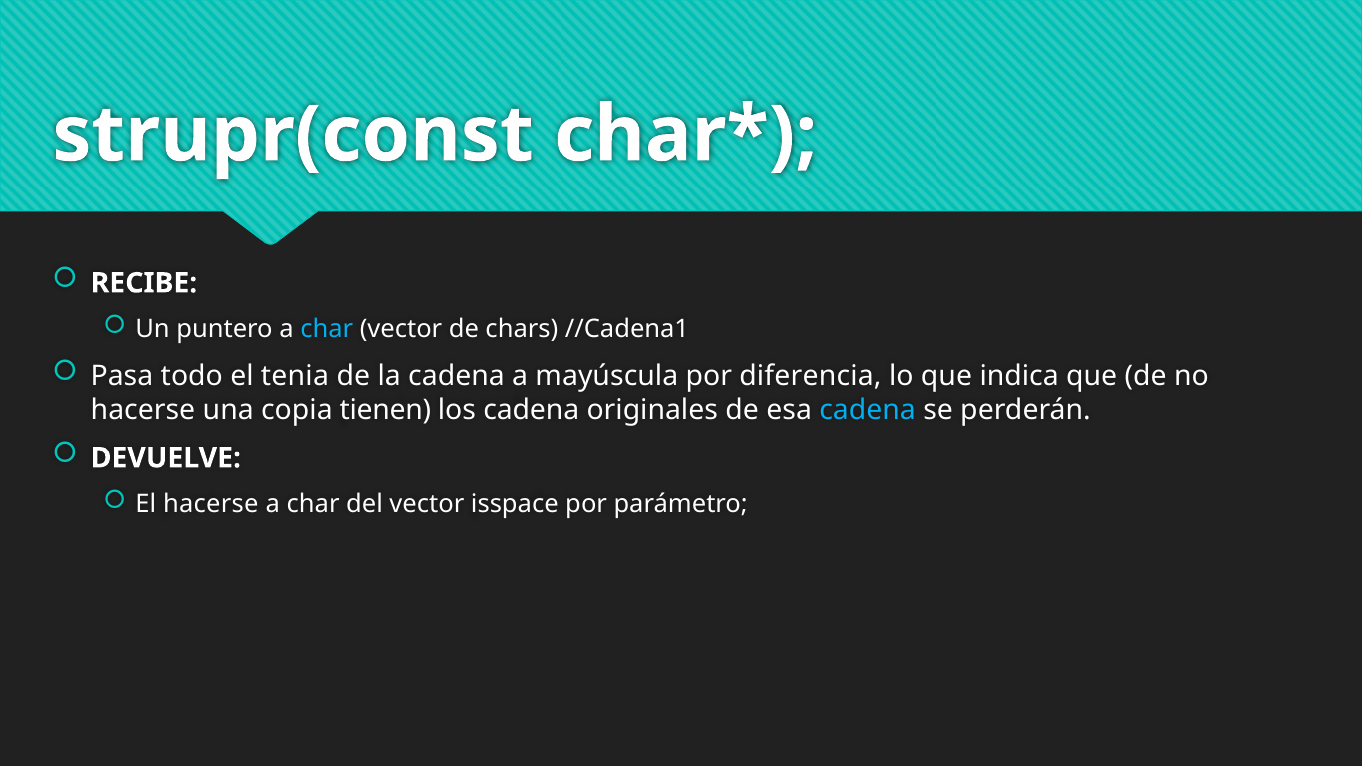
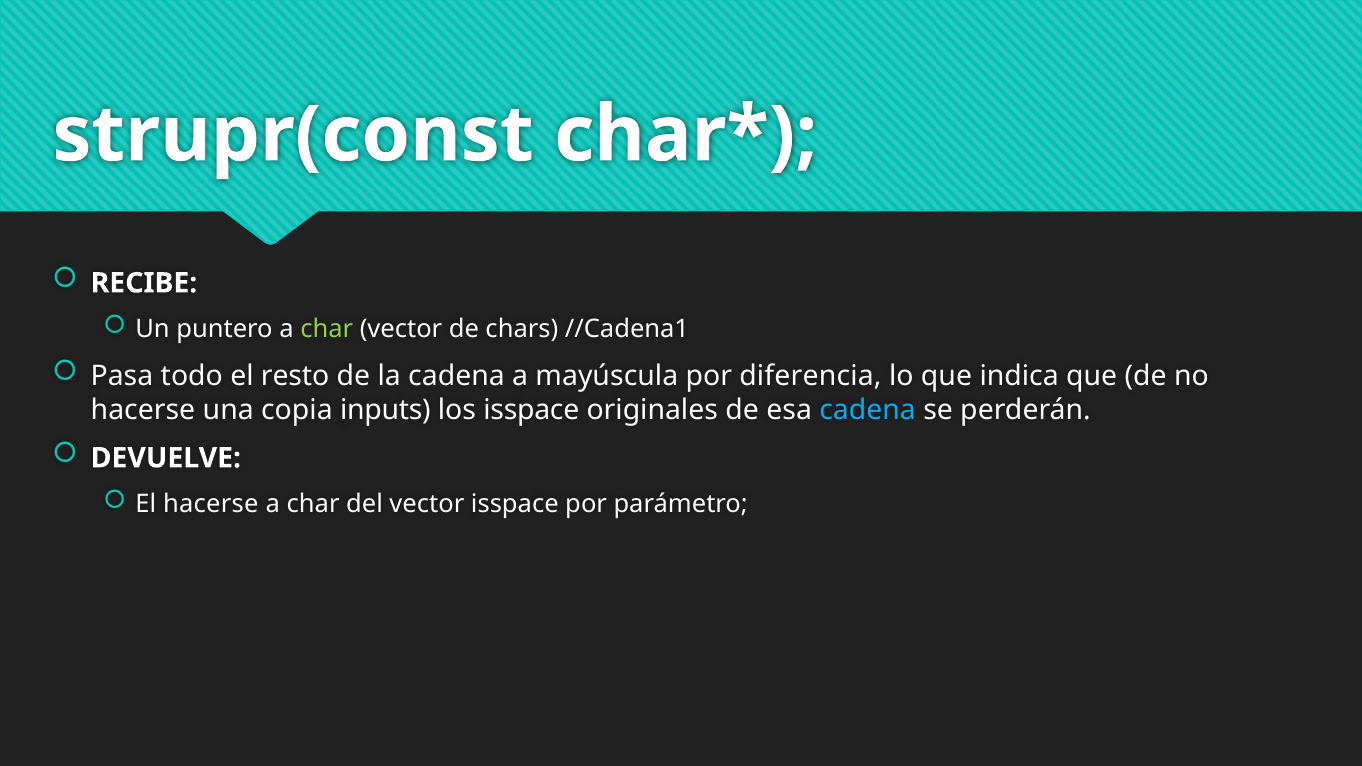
char colour: light blue -> light green (327, 329)
tenia: tenia -> resto (295, 376)
tienen: tienen -> inputs (385, 410)
los cadena: cadena -> isspace (531, 410)
